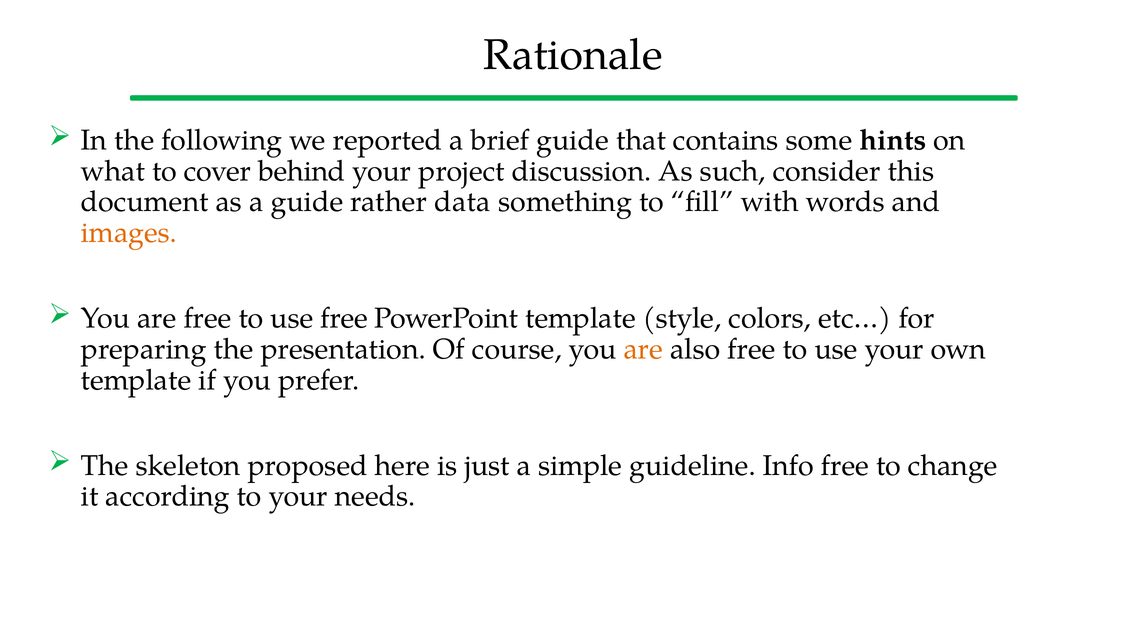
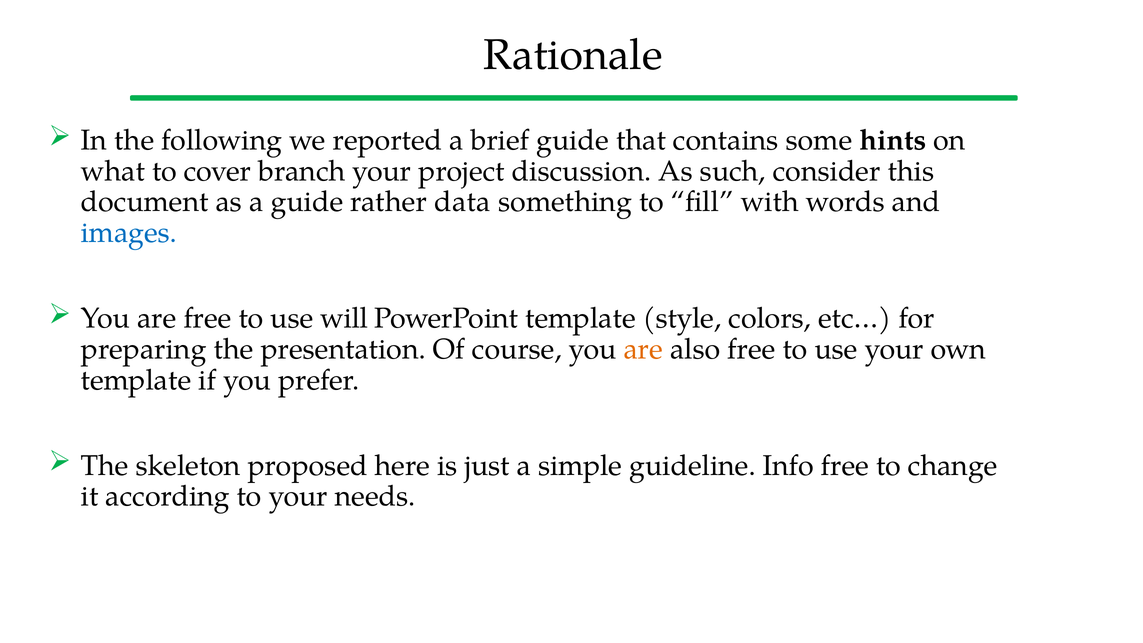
behind: behind -> branch (302, 171)
images colour: orange -> blue (129, 233)
use free: free -> will (344, 318)
